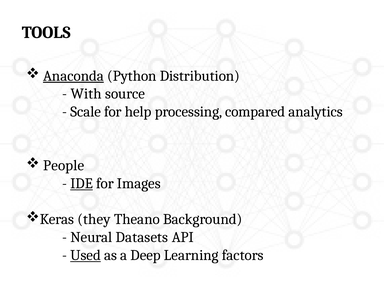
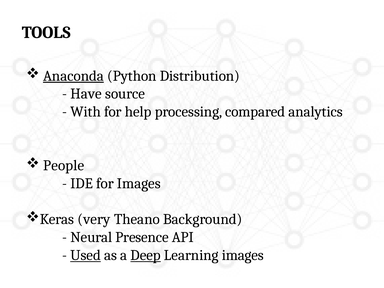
With: With -> Have (86, 94)
Scale: Scale -> With (86, 112)
IDE underline: present -> none (82, 183)
they: they -> very (94, 219)
Datasets: Datasets -> Presence (142, 237)
Deep underline: none -> present (146, 255)
Learning factors: factors -> images (243, 255)
